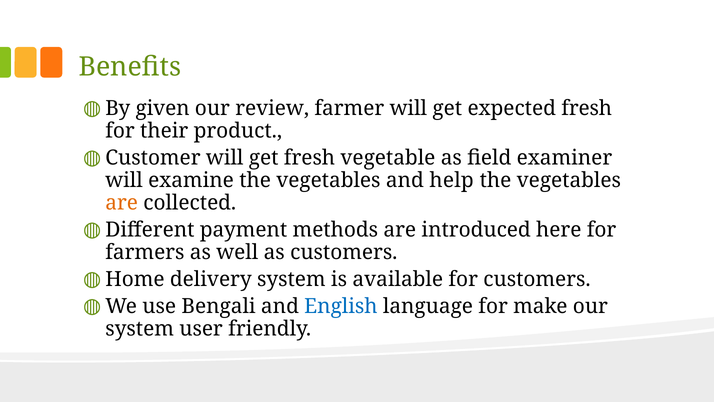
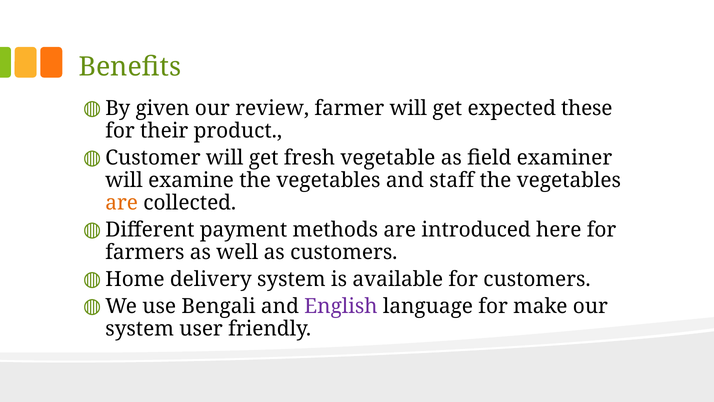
expected fresh: fresh -> these (587, 108)
help: help -> staff (452, 180)
English colour: blue -> purple (341, 306)
